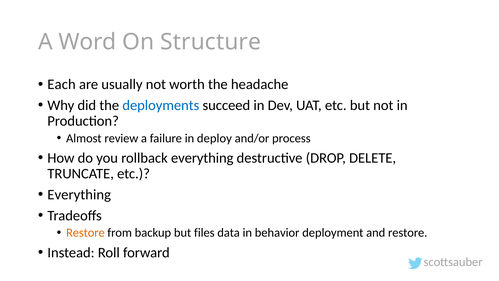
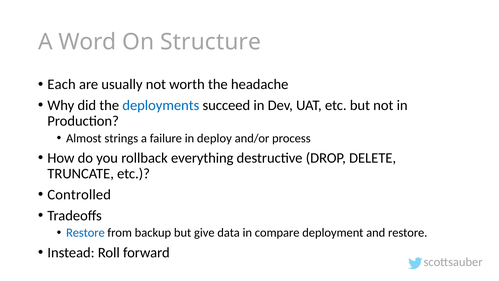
review: review -> strings (121, 138)
Everything: Everything -> Controlled (79, 194)
Restore colour: orange -> blue (85, 233)
files: files -> give (204, 233)
behavior: behavior -> compare (277, 233)
